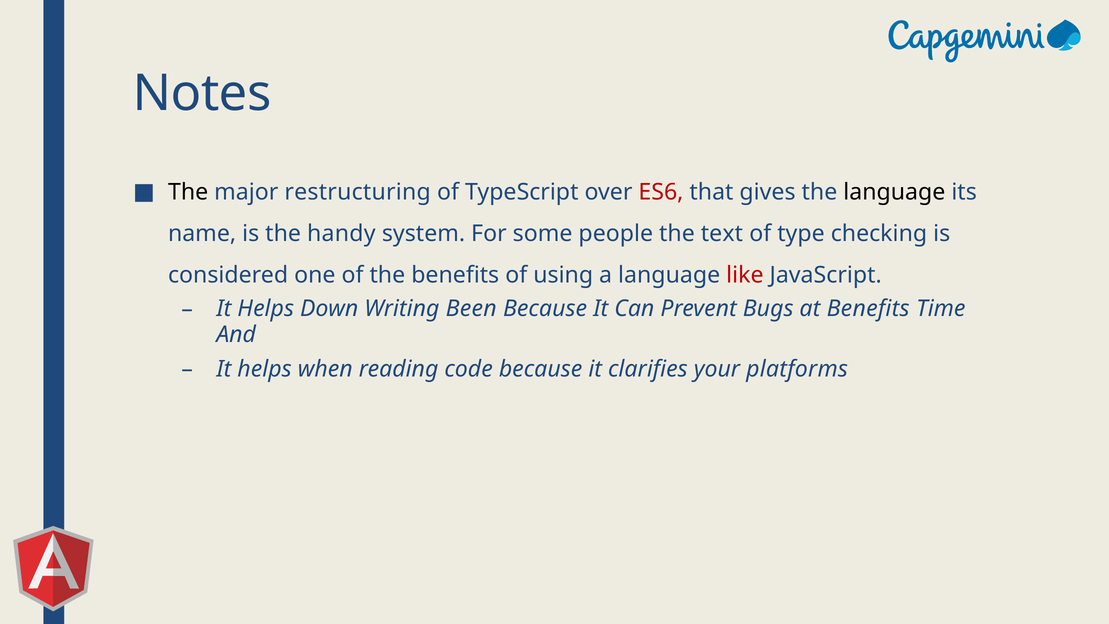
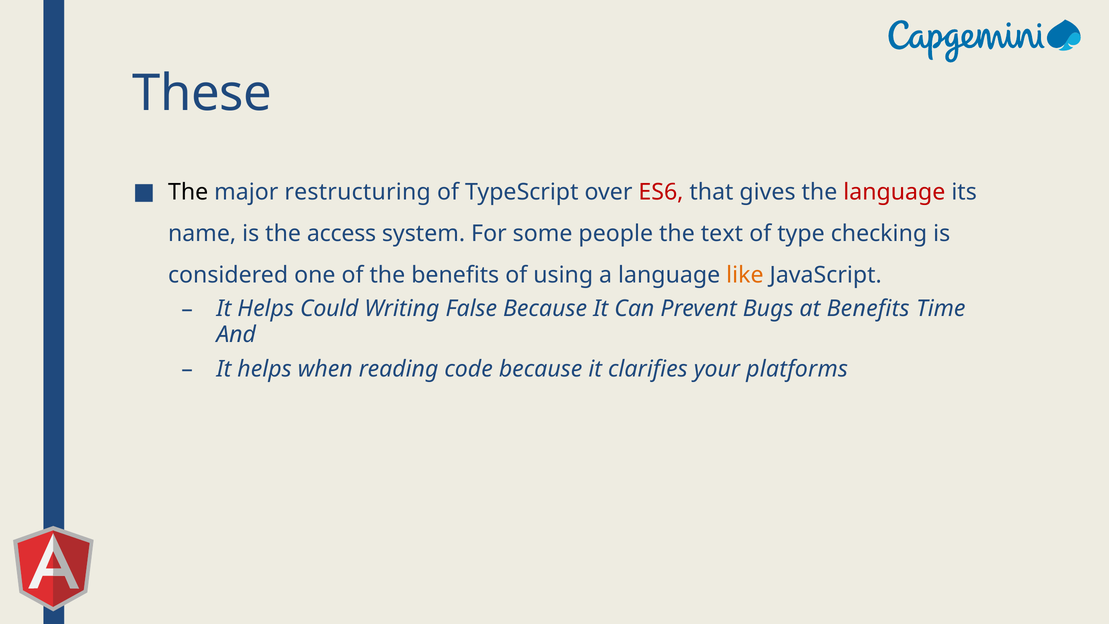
Notes: Notes -> These (202, 93)
language colour: black -> red (894, 192)
handy: handy -> access (342, 233)
like colour: red -> orange (745, 275)
Down: Down -> Could (329, 309)
Been: Been -> False (471, 309)
